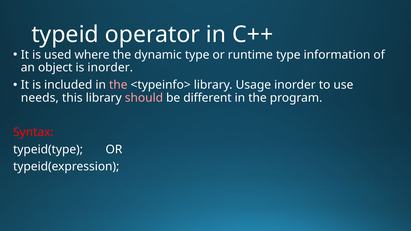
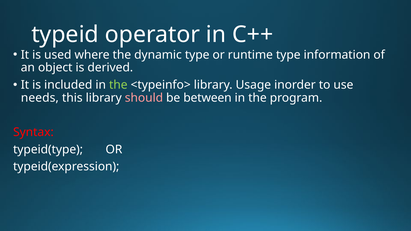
is inorder: inorder -> derived (110, 68)
the colour: pink -> light green (118, 85)
different: different -> between (207, 98)
